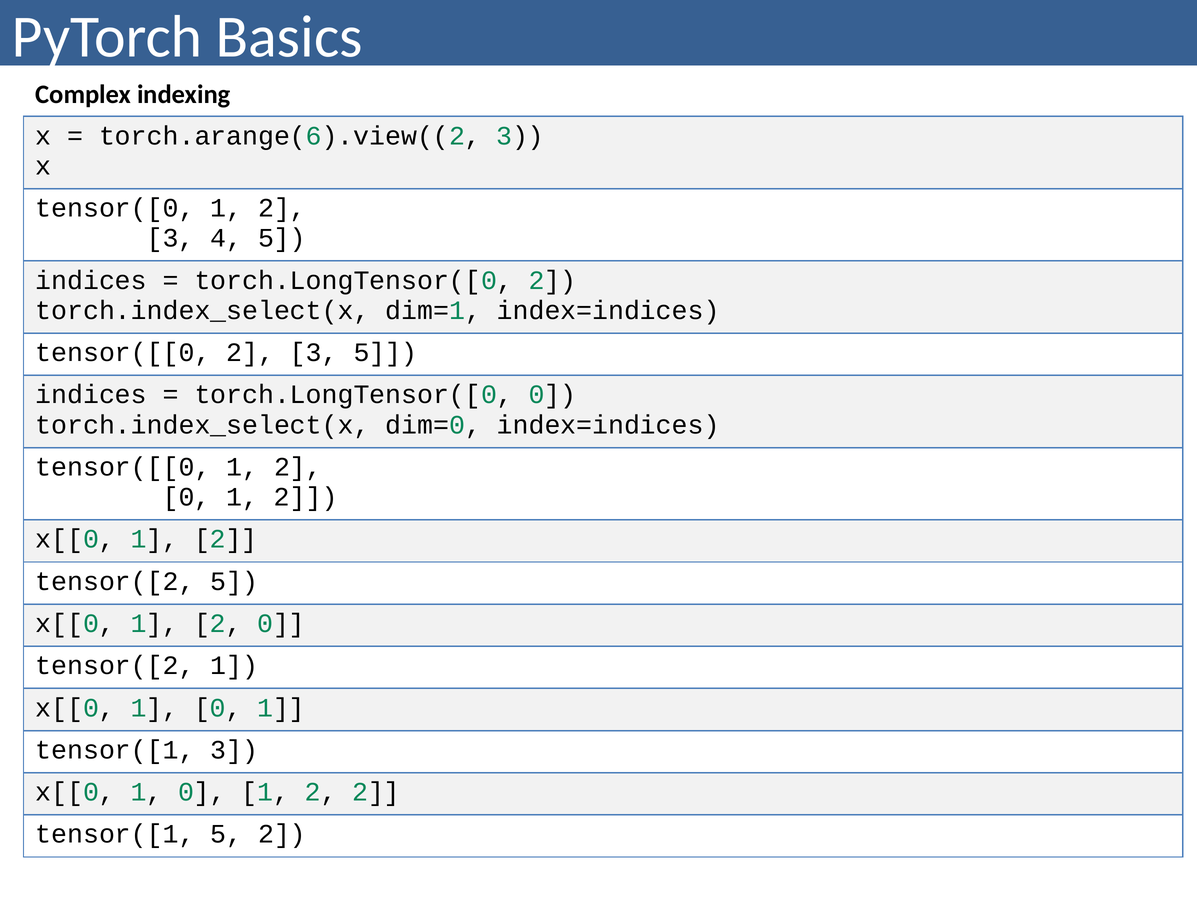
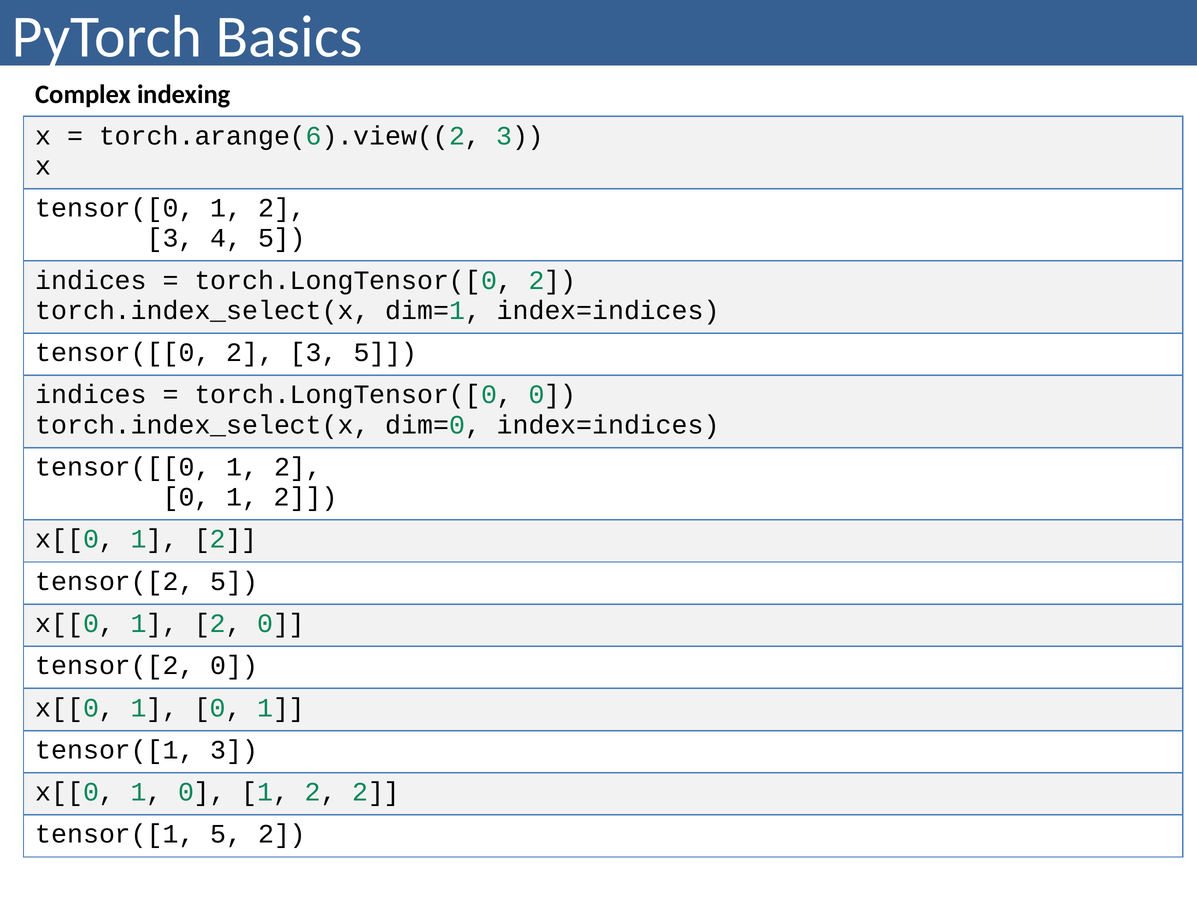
tensor([2 1: 1 -> 0 (234, 665)
